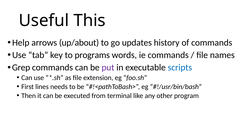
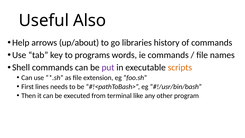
This: This -> Also (90, 21)
updates: updates -> libraries (137, 43)
Grep: Grep -> Shell (21, 67)
scripts colour: blue -> orange (180, 67)
